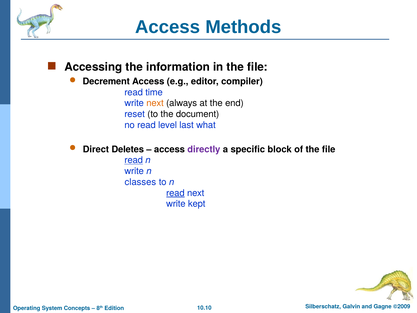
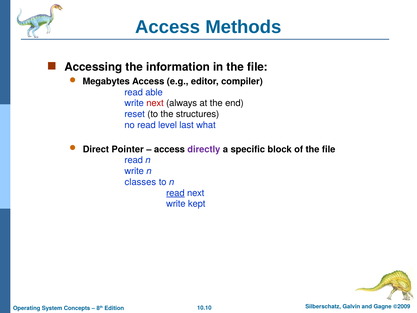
Decrement: Decrement -> Megabytes (106, 81)
time: time -> able (154, 92)
next colour: orange -> red (155, 103)
document: document -> structures (198, 114)
Deletes: Deletes -> Pointer (128, 149)
read underline: present -> none (134, 160)
